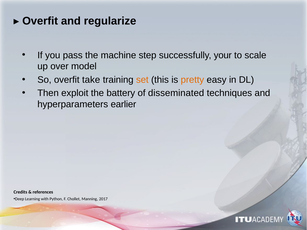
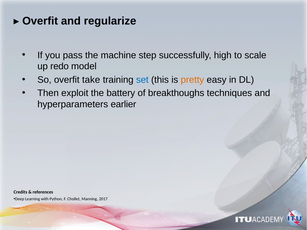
your: your -> high (223, 55)
over: over -> redo (60, 66)
set colour: orange -> blue (142, 80)
disseminated: disseminated -> breakthoughs (176, 93)
